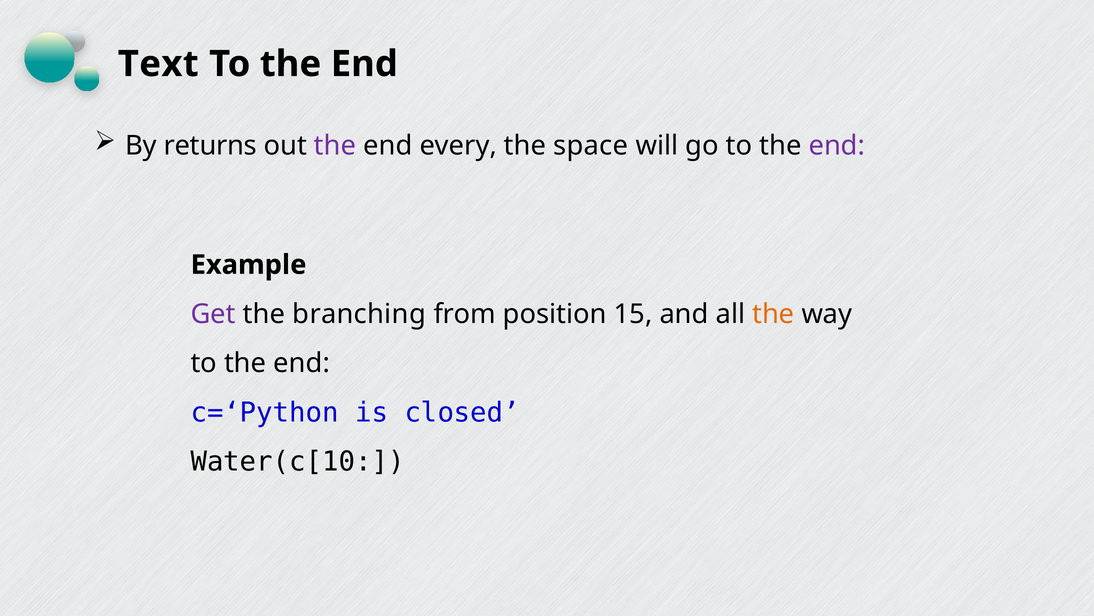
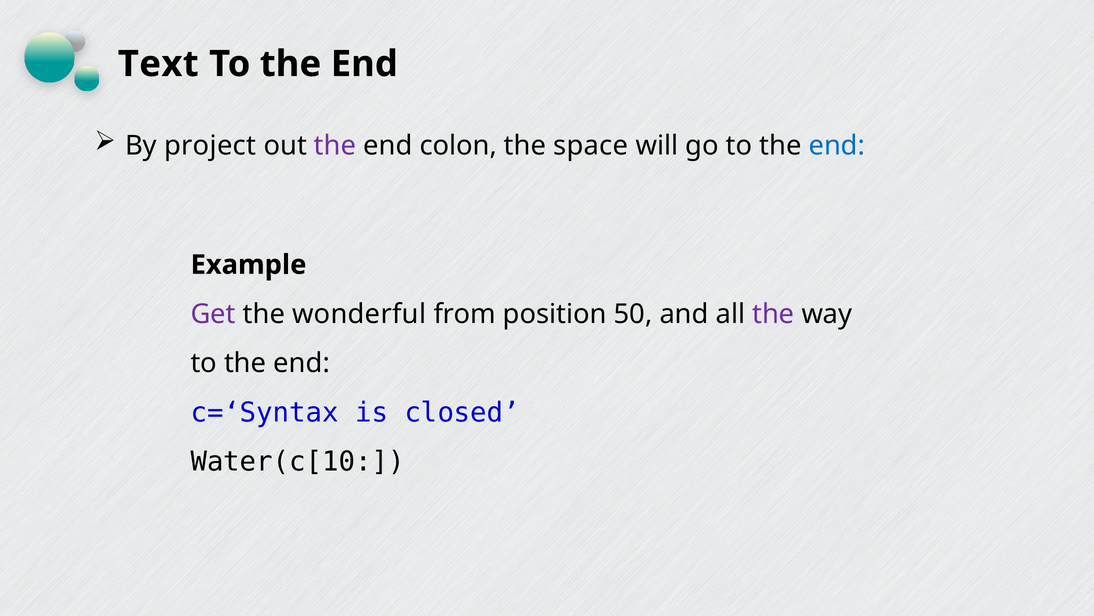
returns: returns -> project (210, 146)
every: every -> colon (458, 146)
end colour: purple -> blue (837, 146)
branching: branching -> wonderful (359, 314)
15: 15 -> 50 (633, 314)
the colour: orange -> purple (773, 314)
c=‘Python: c=‘Python -> c=‘Syntax (265, 412)
